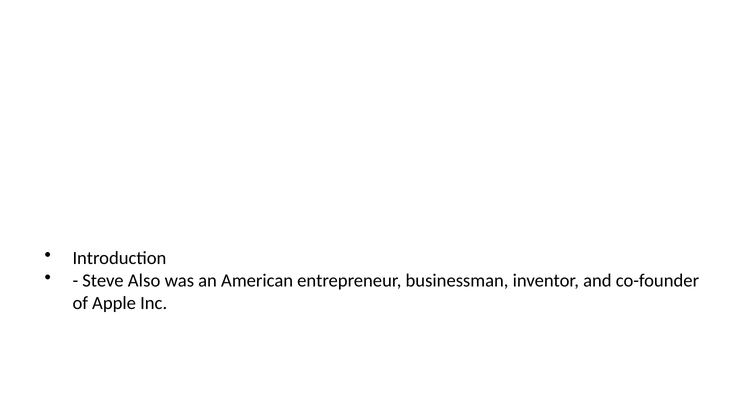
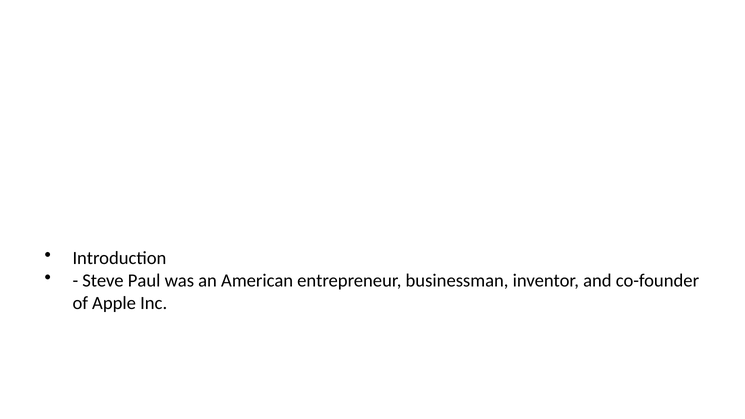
Also: Also -> Paul (144, 281)
